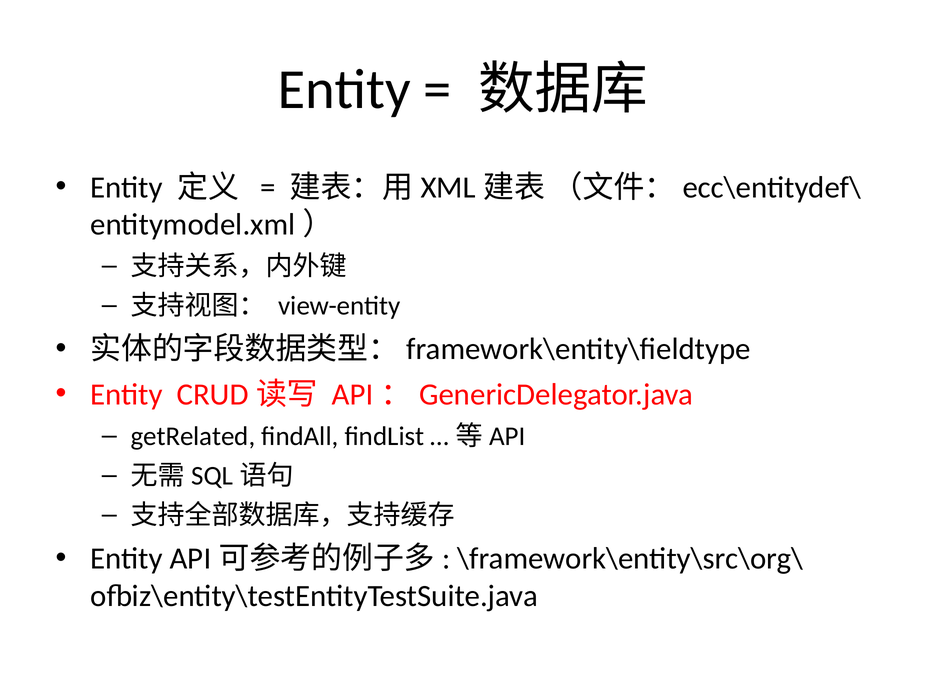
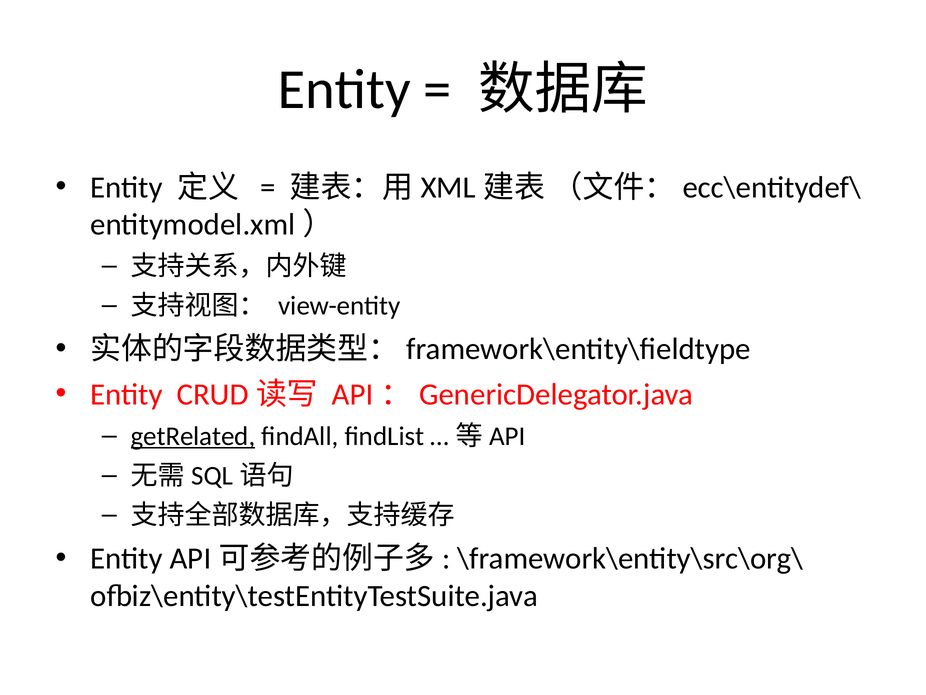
getRelated underline: none -> present (193, 436)
